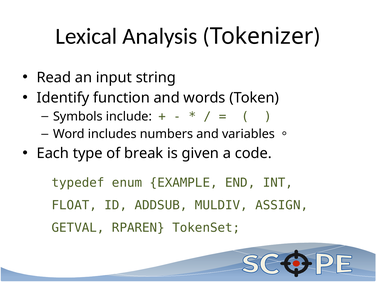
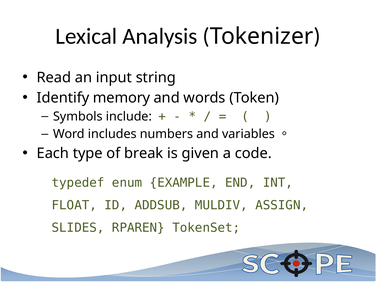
function: function -> memory (122, 98)
GETVAL: GETVAL -> SLIDES (78, 228)
